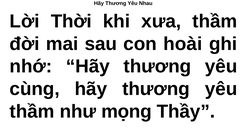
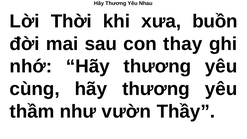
xưa thầm: thầm -> buồn (215, 21)
hoài: hoài -> thay (183, 44)
mọng: mọng -> vườn (126, 111)
